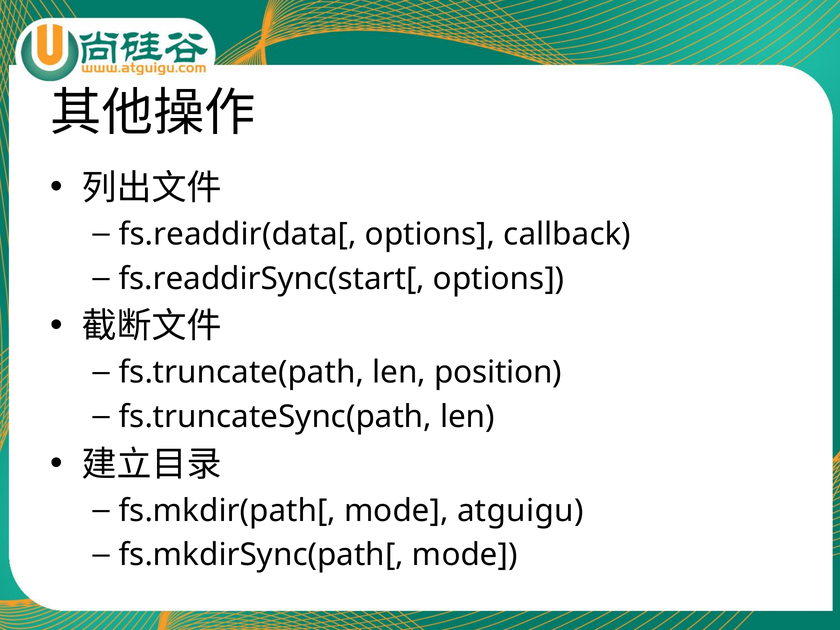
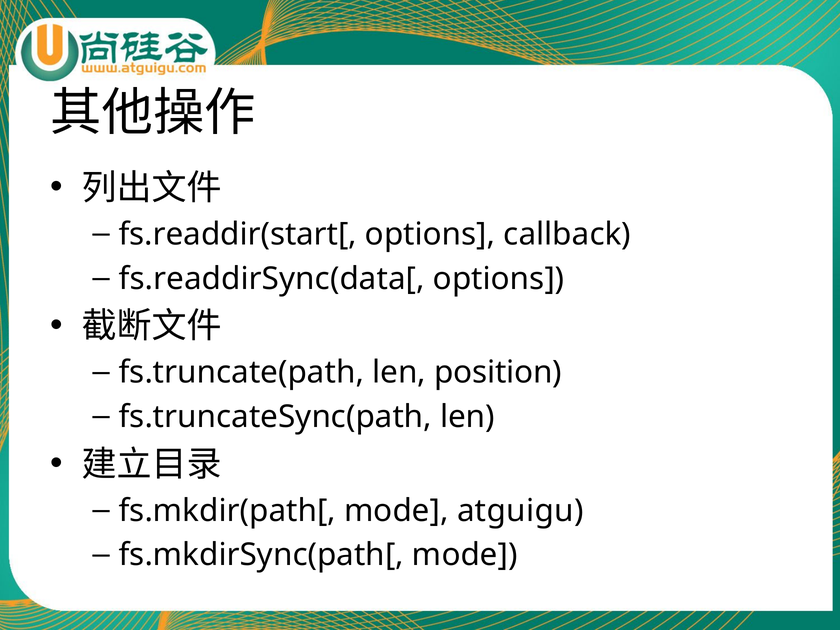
fs.readdir(data[: fs.readdir(data[ -> fs.readdir(start[ (238, 234)
fs.readdirSync(start[: fs.readdirSync(start[ -> fs.readdirSync(data[ (272, 279)
